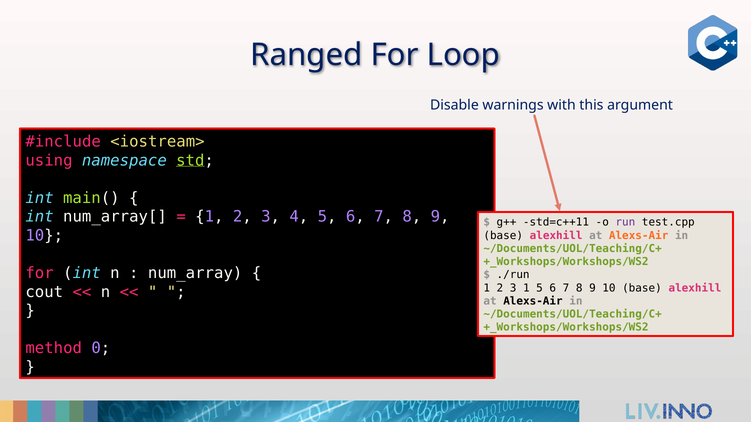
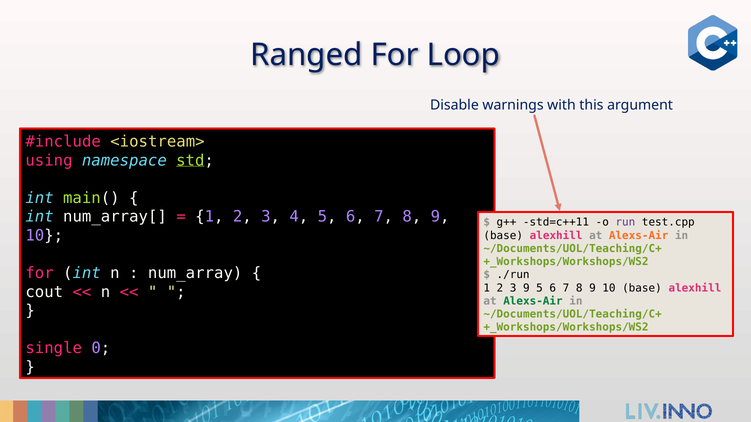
3 1: 1 -> 9 (526, 288)
Alexs-Air colour: black -> green (533, 301)
method: method -> single (54, 349)
